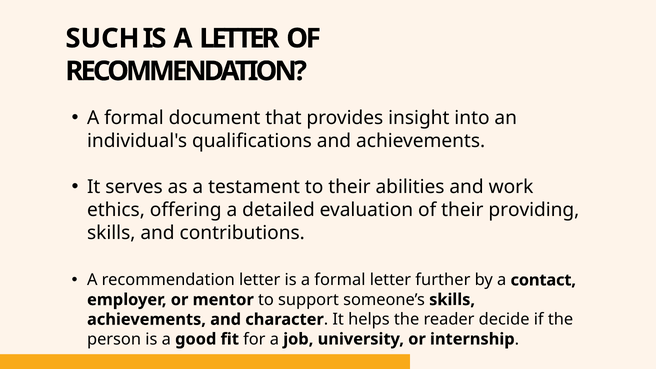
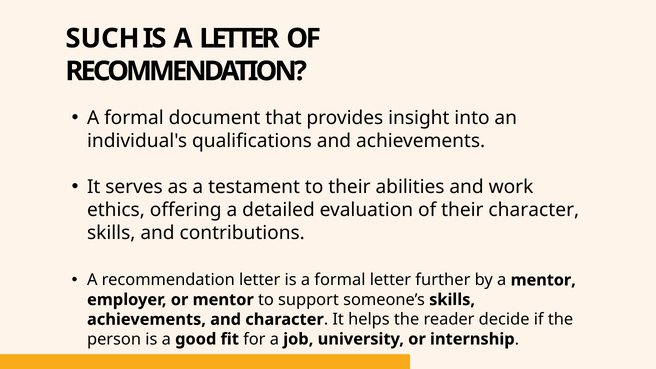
their providing: providing -> character (534, 210)
a contact: contact -> mentor (543, 280)
